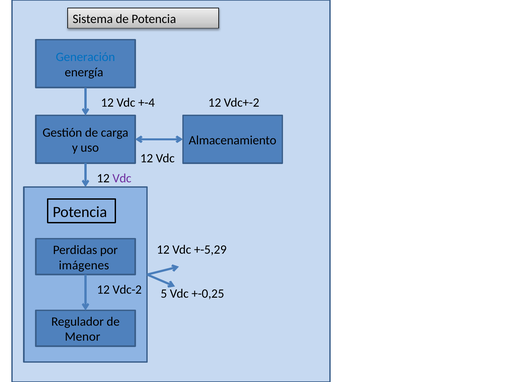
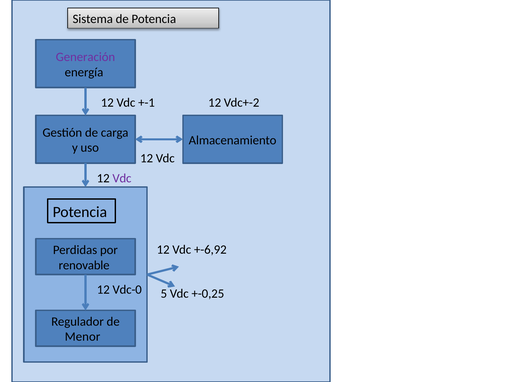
Generación colour: blue -> purple (85, 57)
+-4: +-4 -> +-1 (147, 102)
+-5,29: +-5,29 -> +-6,92 (210, 250)
imágenes: imágenes -> renovable (84, 265)
Vdc-2: Vdc-2 -> Vdc-0 (127, 289)
